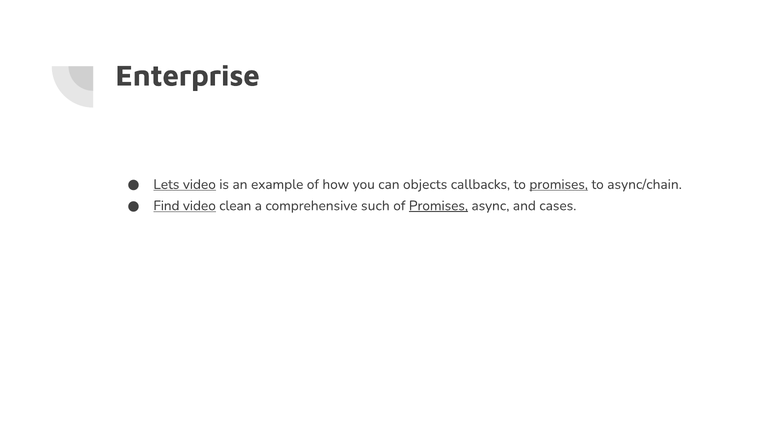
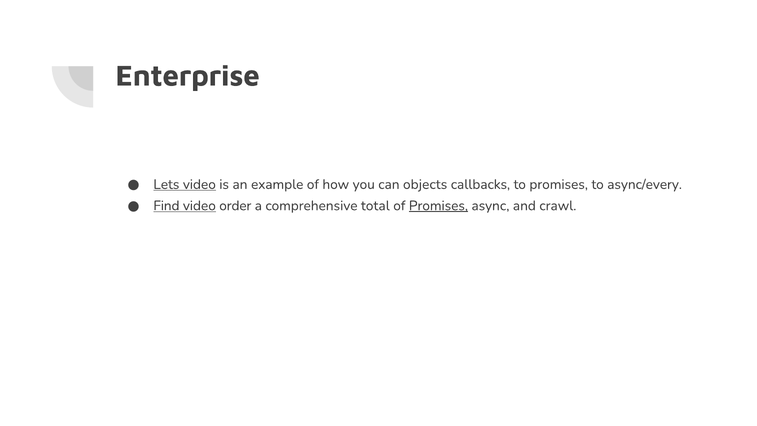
promises underline: present -> none (559, 184)
async/chain: async/chain -> async/every (645, 184)
clean: clean -> order (235, 206)
such: such -> total (375, 206)
cases: cases -> crawl (558, 206)
